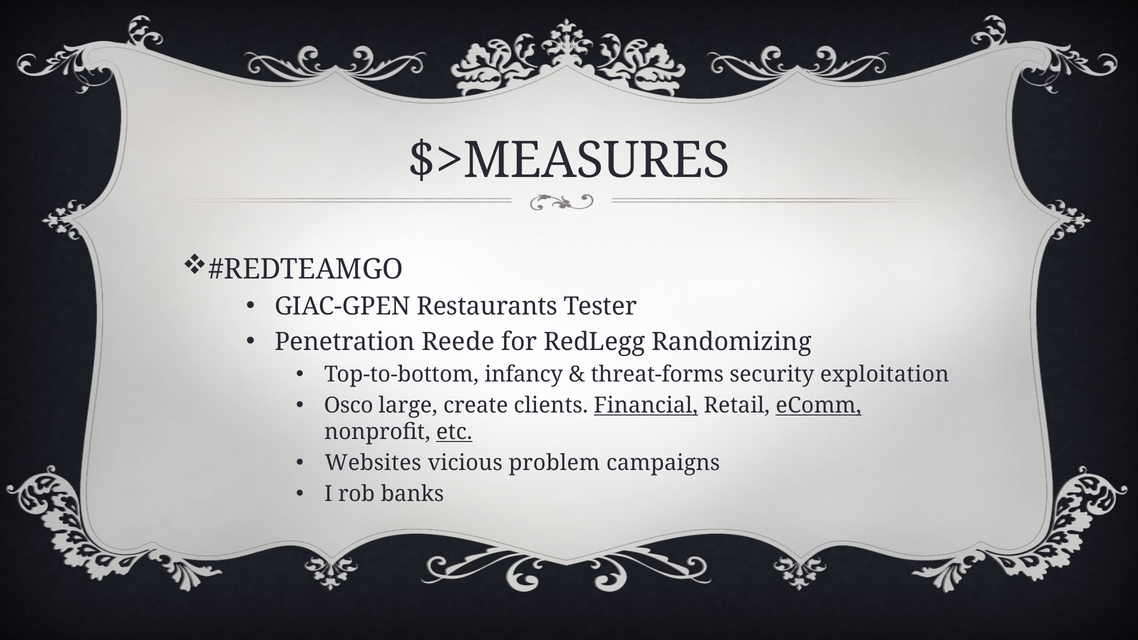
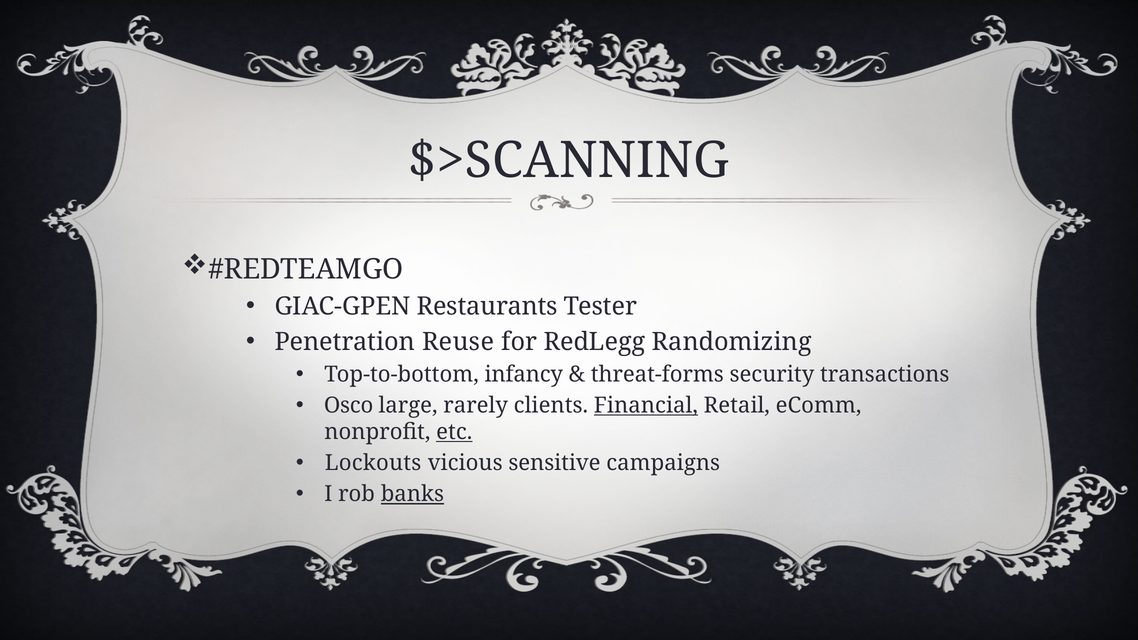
$>MEASURES: $>MEASURES -> $>SCANNING (569, 160)
Reede: Reede -> Reuse (458, 342)
exploitation: exploitation -> transactions (885, 375)
create: create -> rarely (476, 406)
eComm underline: present -> none (819, 406)
Websites: Websites -> Lockouts (373, 463)
problem: problem -> sensitive (554, 463)
banks underline: none -> present (412, 494)
